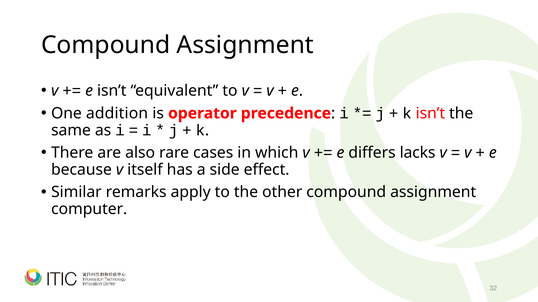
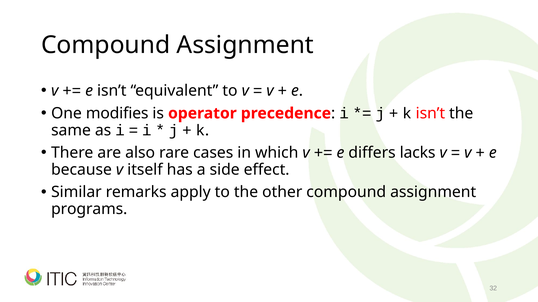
addition: addition -> modifies (117, 114)
computer: computer -> programs (89, 209)
